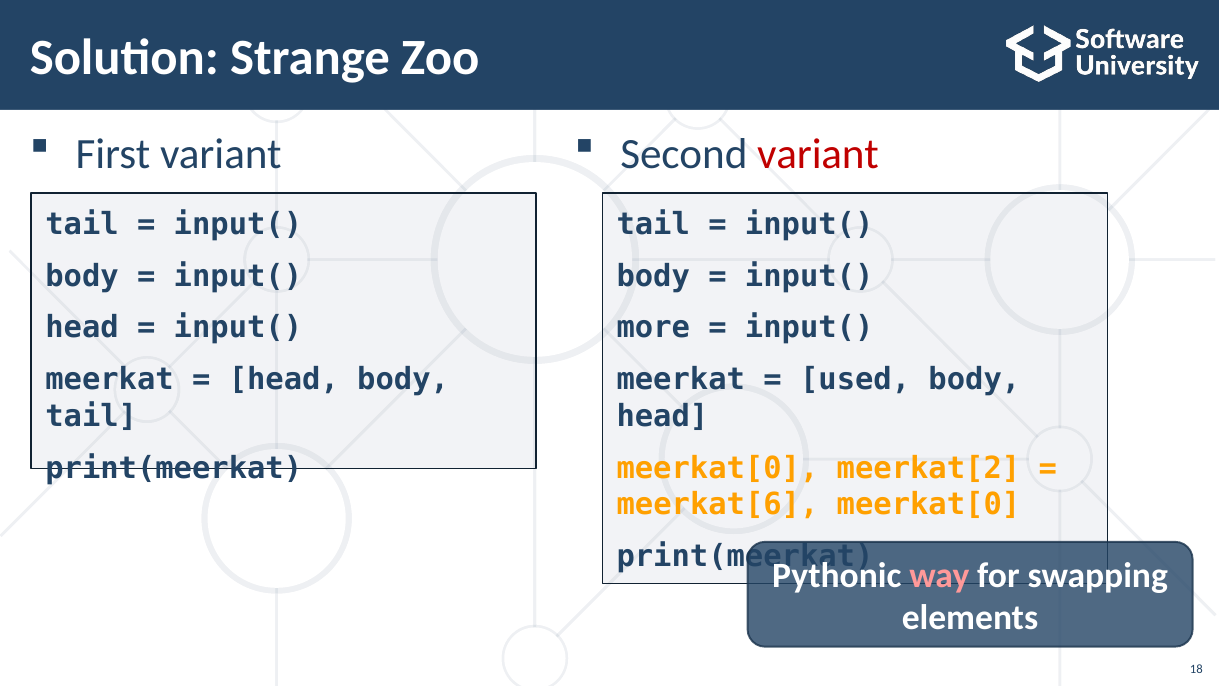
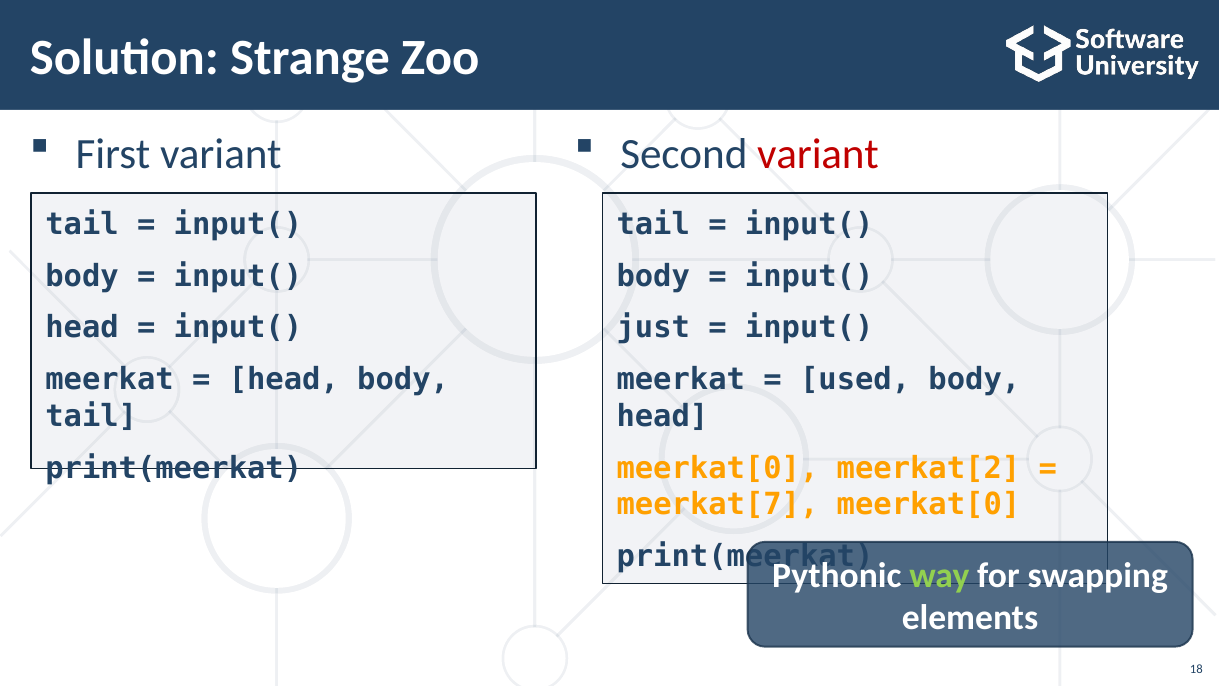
more: more -> just (653, 328)
meerkat[6: meerkat[6 -> meerkat[7 (718, 505)
way colour: pink -> light green (939, 575)
